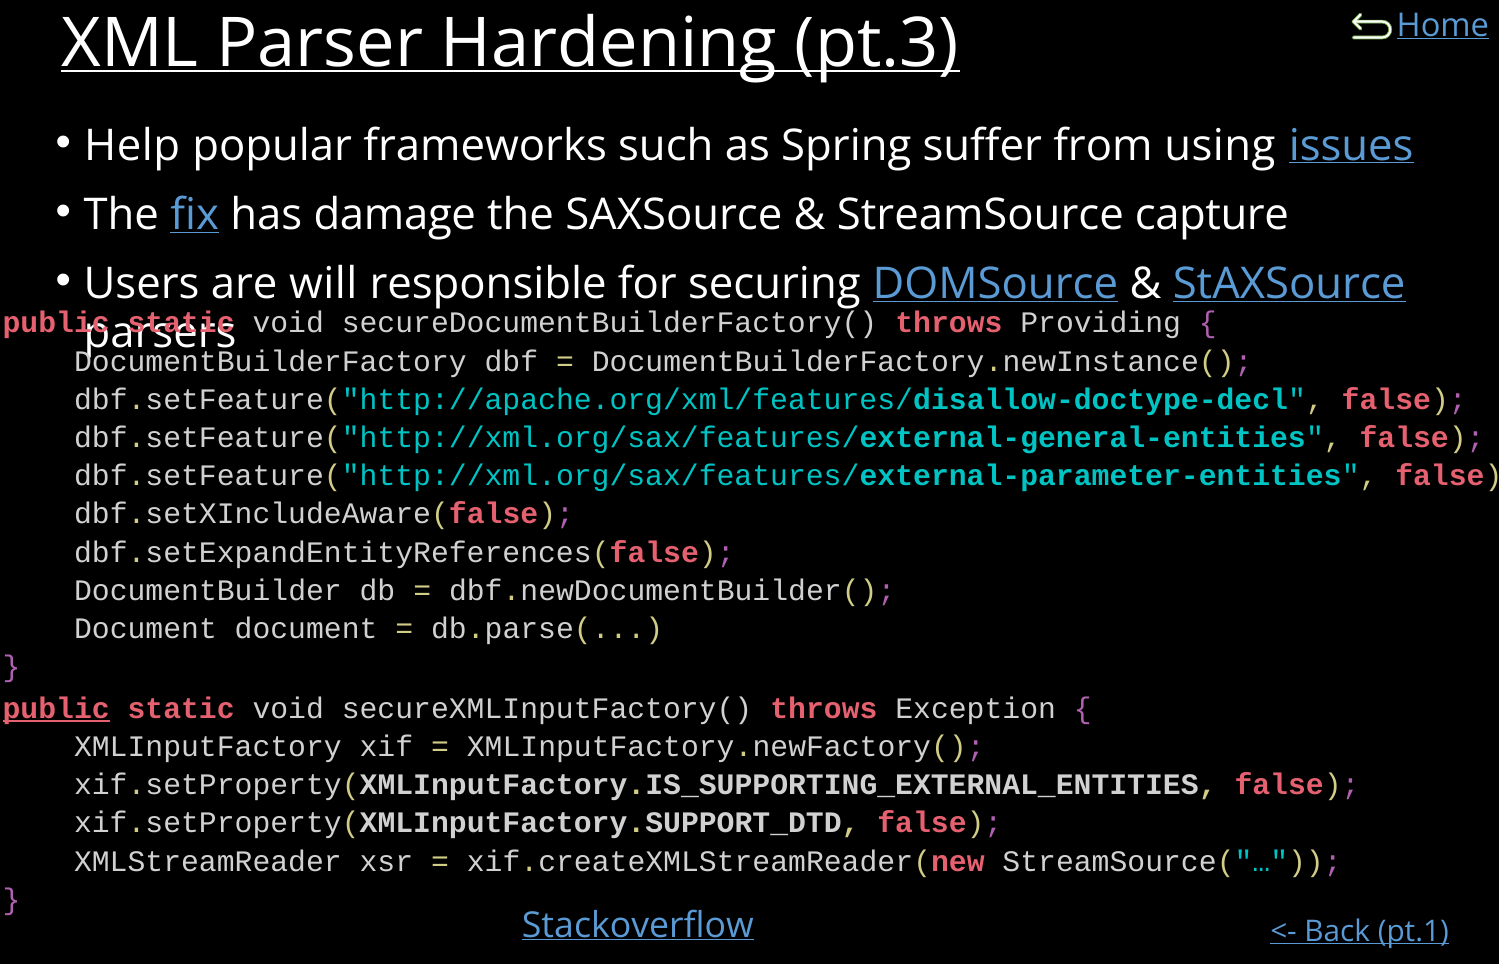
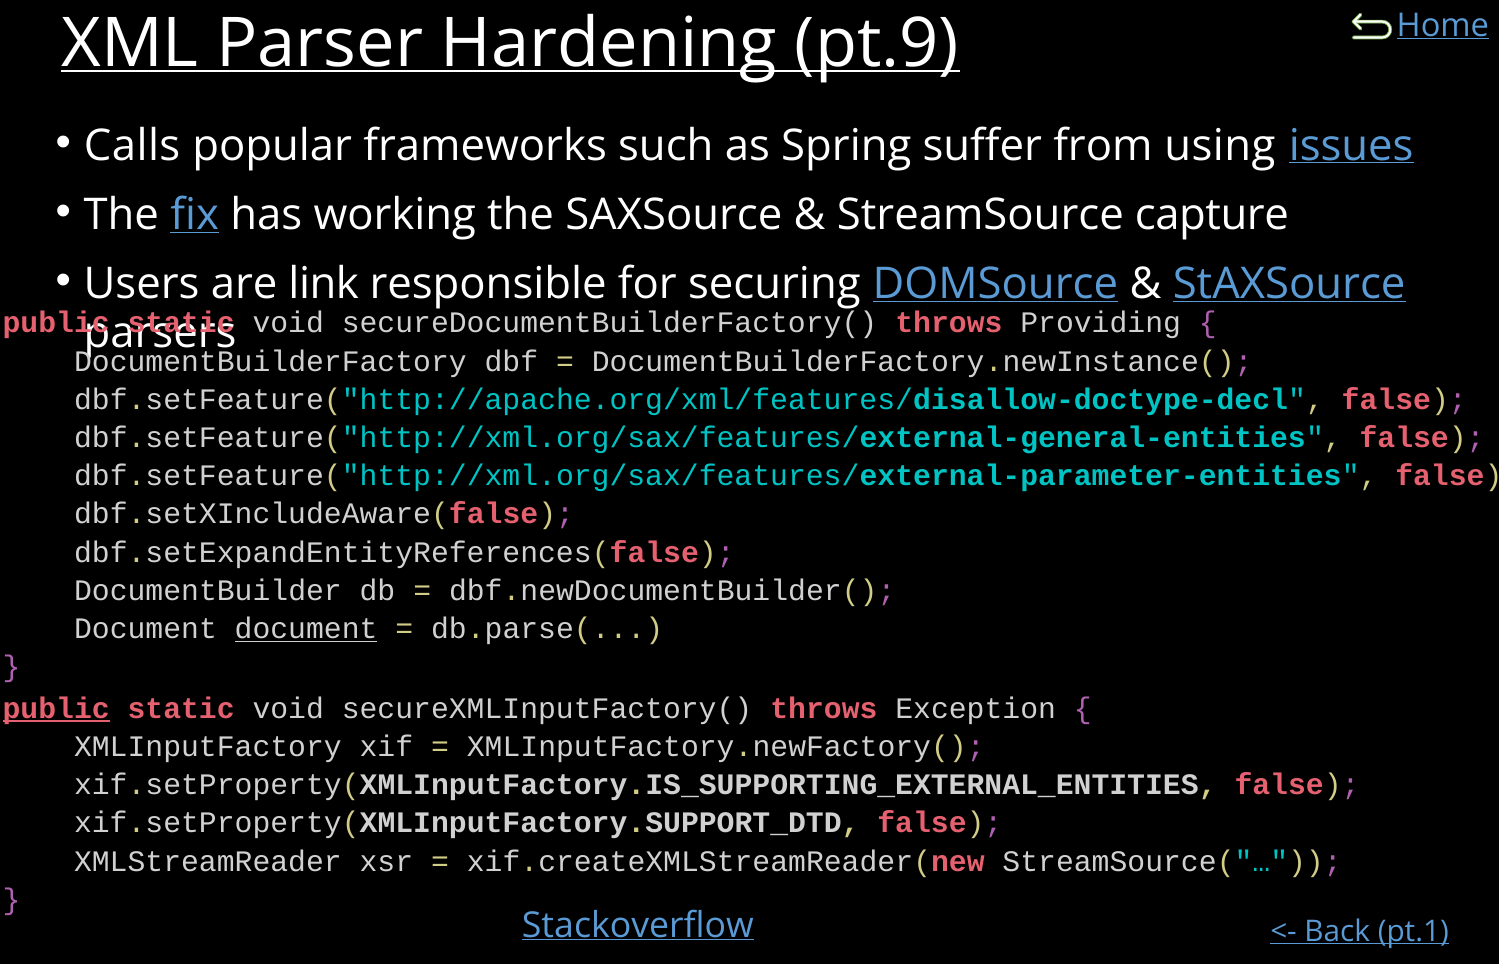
pt.3: pt.3 -> pt.9 (877, 44)
Help: Help -> Calls (132, 146)
damage: damage -> working (395, 215)
will: will -> link (324, 284)
document underline: none -> present (306, 628)
